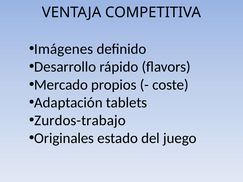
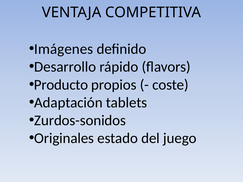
Mercado: Mercado -> Producto (61, 85)
Zurdos-trabajo: Zurdos-trabajo -> Zurdos-sonidos (80, 121)
